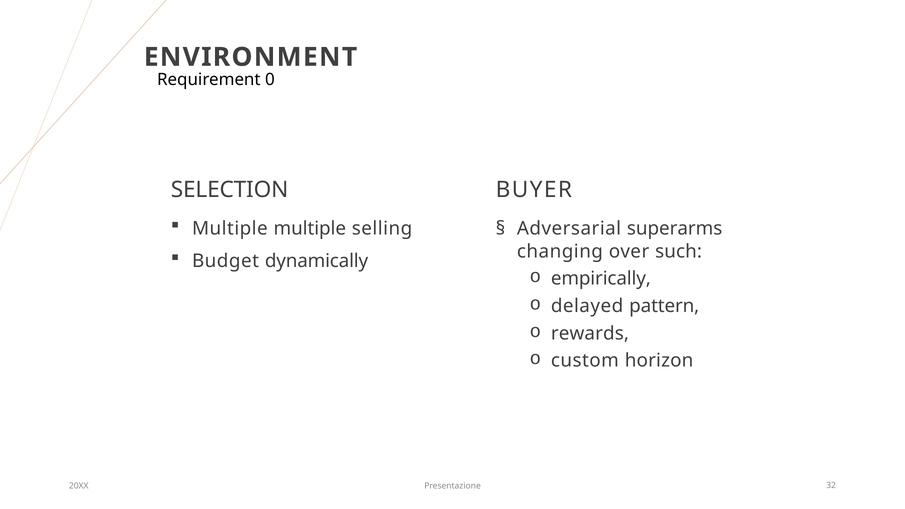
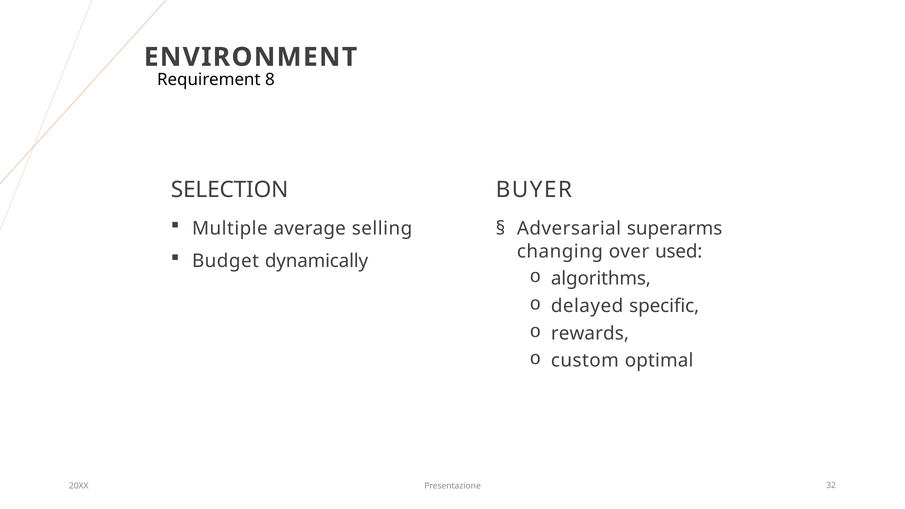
0: 0 -> 8 (270, 80)
Multiple multiple: multiple -> average (310, 229)
such: such -> used (679, 251)
empirically: empirically -> algorithms (601, 279)
pattern: pattern -> specific (664, 306)
horizon: horizon -> optimal (659, 361)
